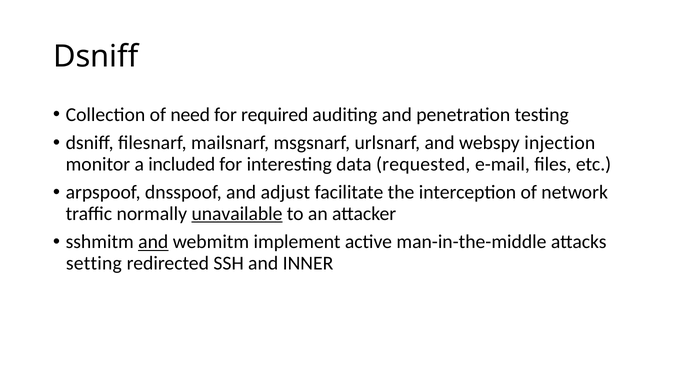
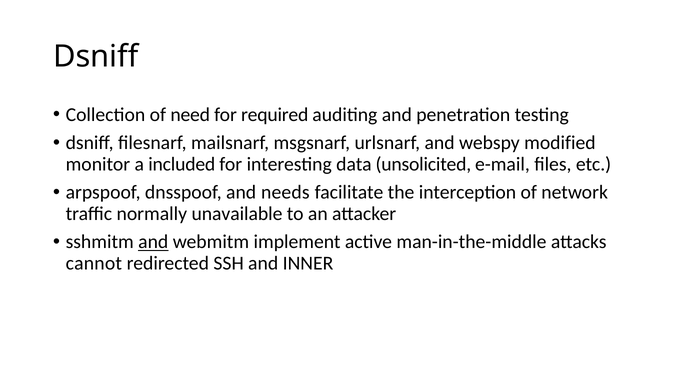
injection: injection -> modified (560, 143)
requested: requested -> unsolicited (423, 164)
adjust: adjust -> needs (285, 193)
unavailable underline: present -> none (237, 214)
setting: setting -> cannot (94, 263)
